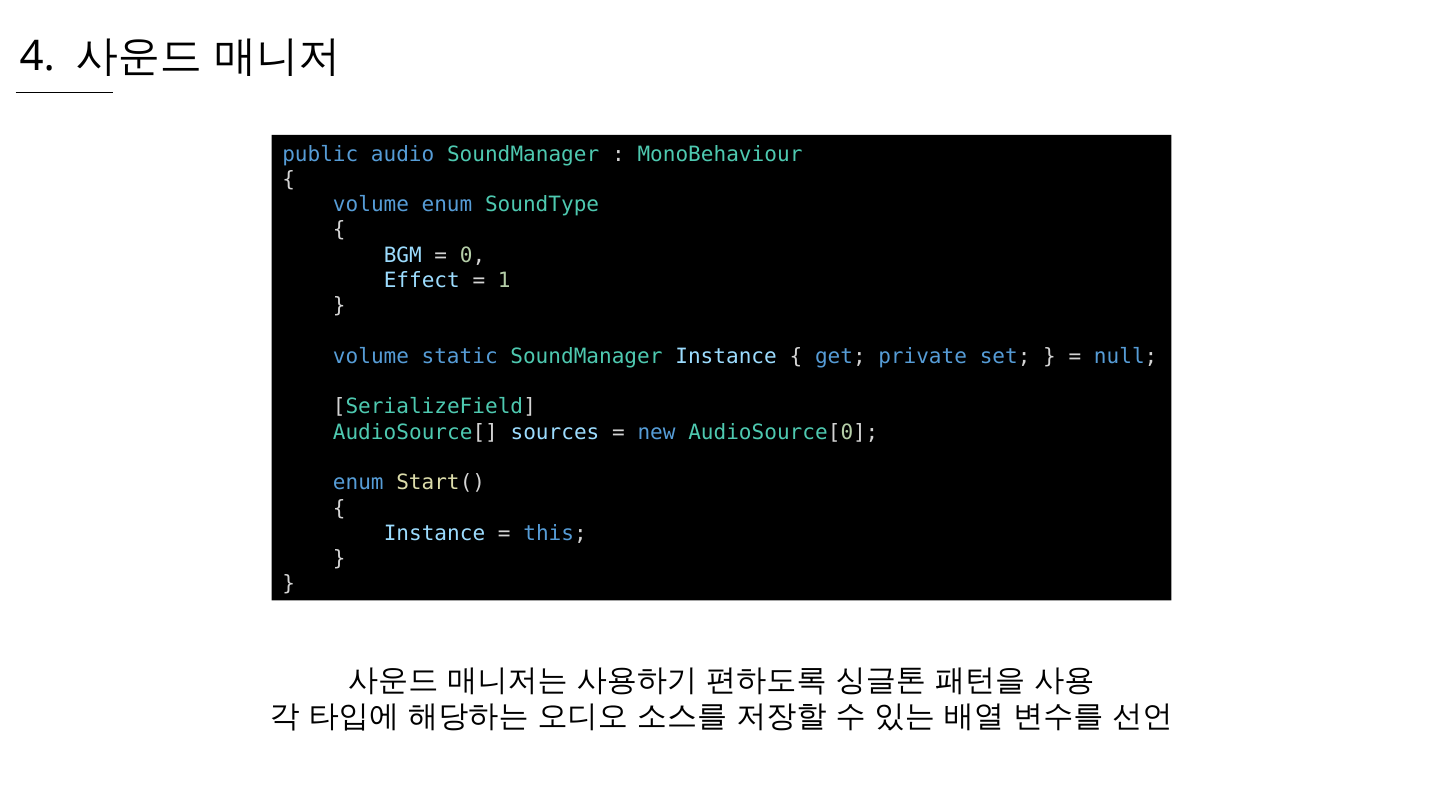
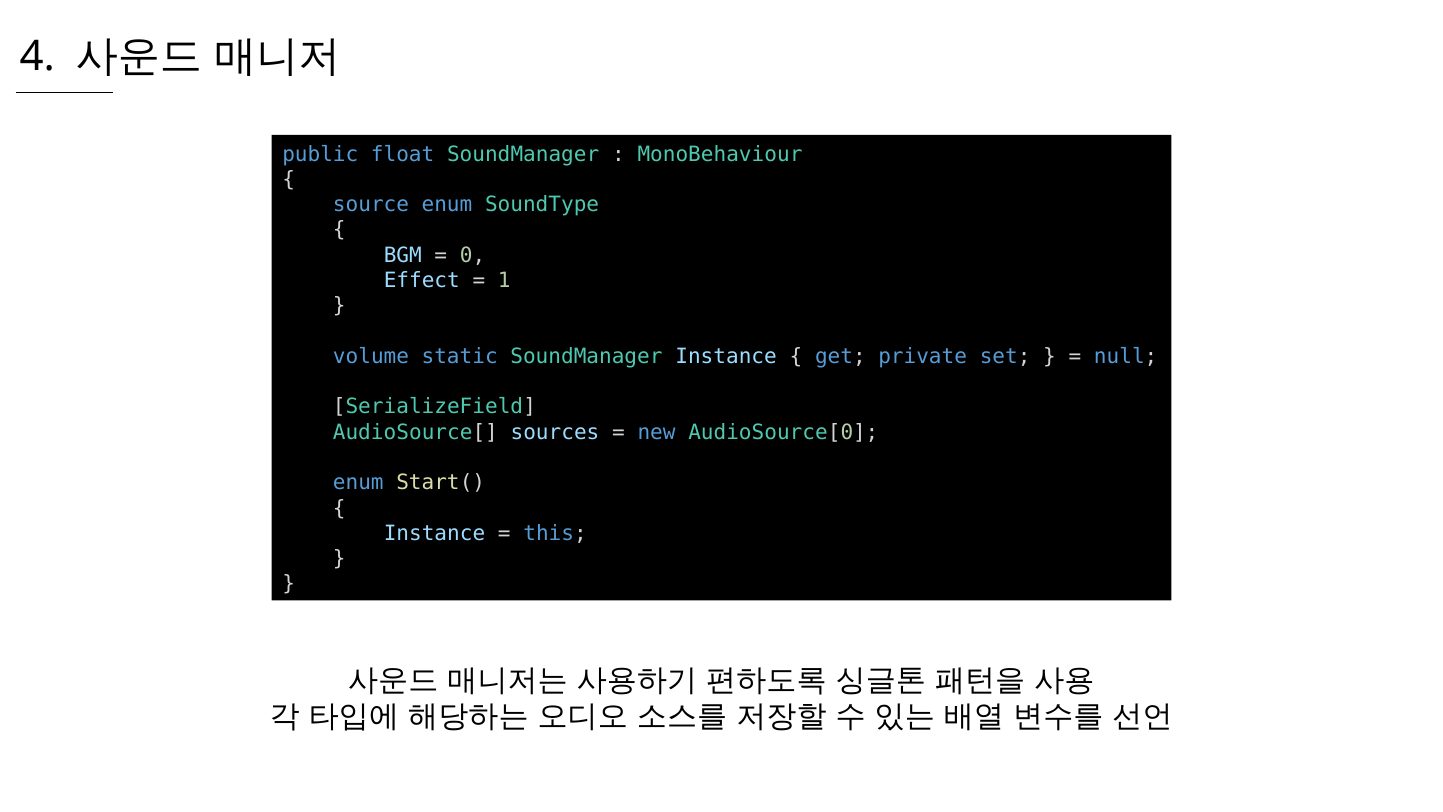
audio: audio -> float (403, 154)
volume: volume -> source (371, 205)
